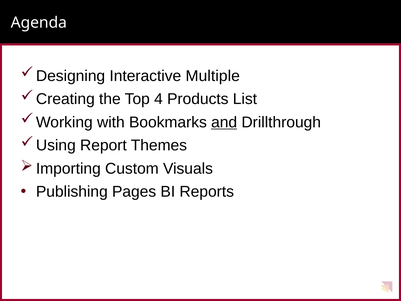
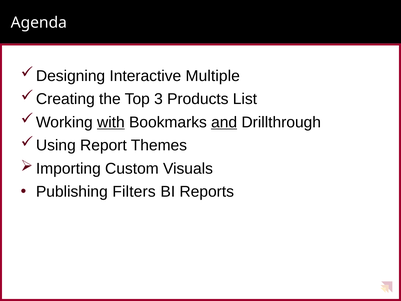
4: 4 -> 3 (158, 99)
with underline: none -> present (111, 122)
Pages: Pages -> Filters (134, 192)
